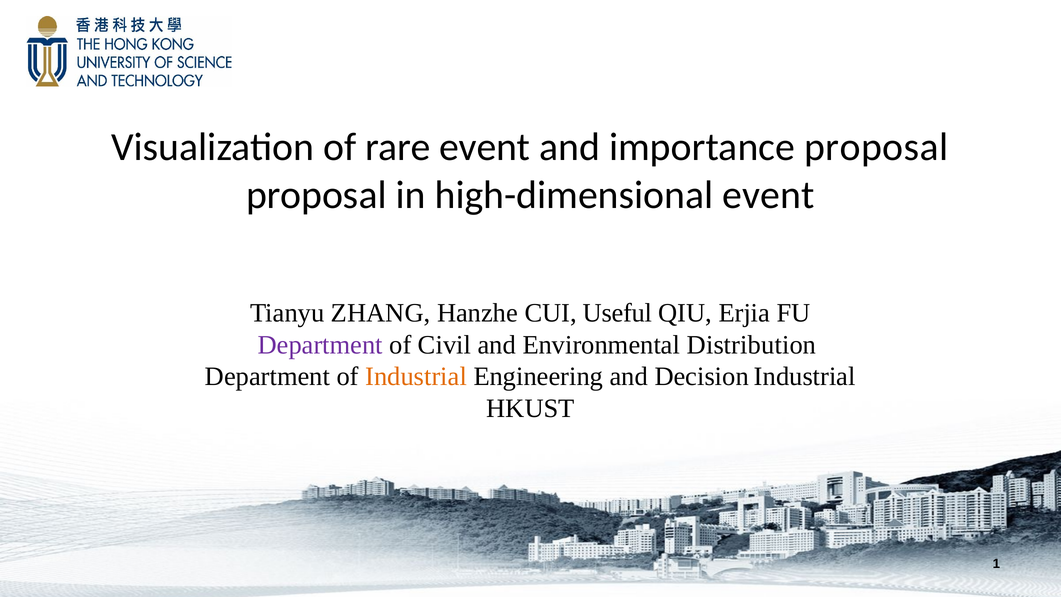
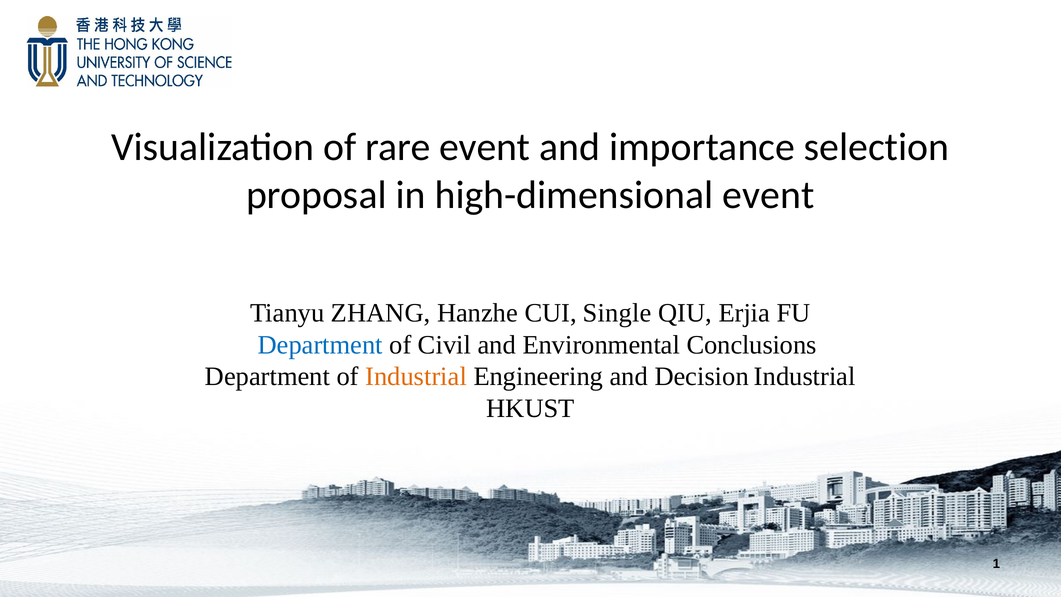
importance proposal: proposal -> selection (876, 147)
Useful: Useful -> Single (617, 313)
Department colour: purple -> blue (320, 345)
Distribution: Distribution -> Conclusions (752, 345)
